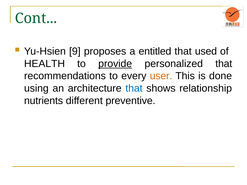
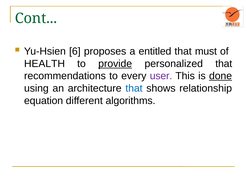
9: 9 -> 6 (75, 51)
used: used -> must (206, 51)
user colour: orange -> purple (161, 76)
done underline: none -> present (221, 76)
nutrients: nutrients -> equation (44, 101)
preventive: preventive -> algorithms (131, 101)
